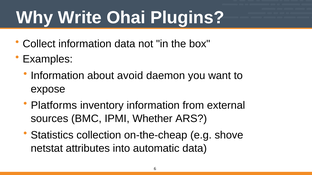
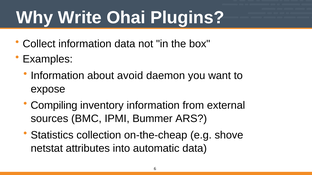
Platforms: Platforms -> Compiling (54, 106)
Whether: Whether -> Bummer (153, 119)
